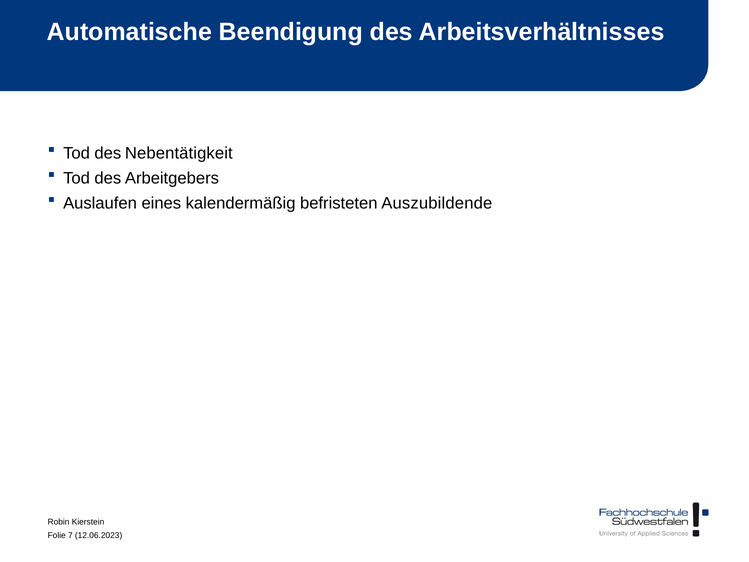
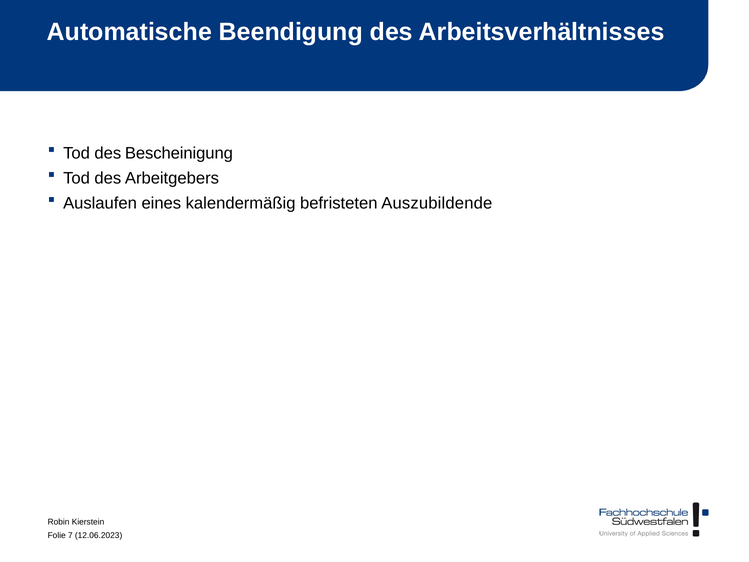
Nebentätigkeit: Nebentätigkeit -> Bescheinigung (179, 153)
